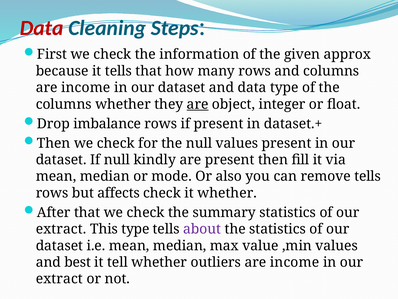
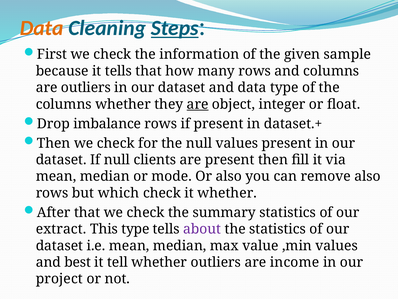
Data colour: red -> orange (42, 28)
Steps underline: none -> present (175, 28)
approx: approx -> sample (347, 54)
income: income -> outliers (86, 87)
kindly: kindly -> clients (155, 160)
remove tells: tells -> also (368, 176)
affects: affects -> which (118, 193)
extract: extract -> project (59, 278)
